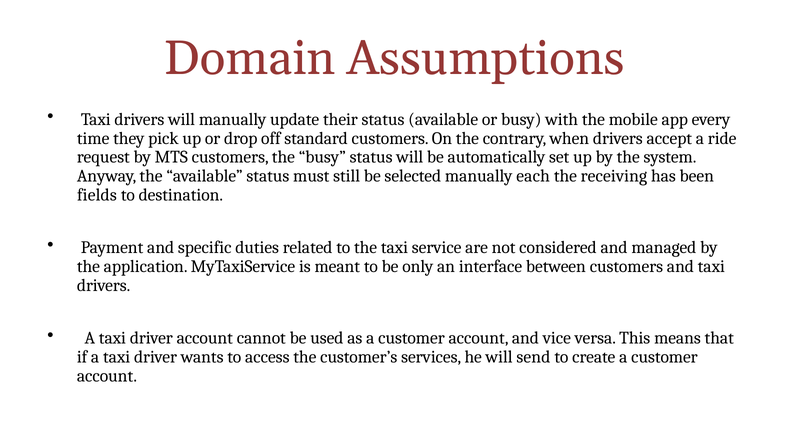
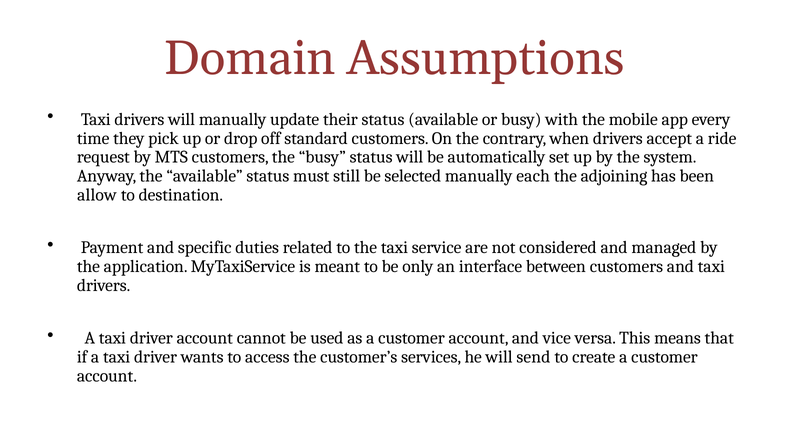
receiving: receiving -> adjoining (614, 176)
fields: fields -> allow (97, 195)
